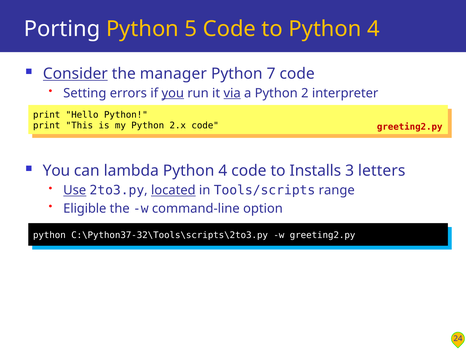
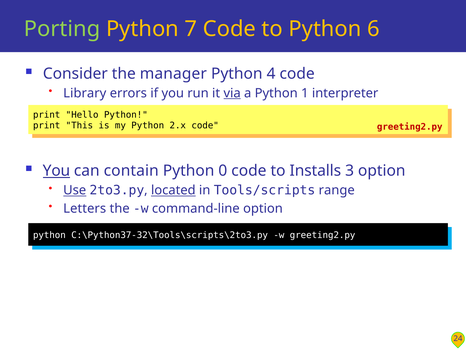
Porting colour: white -> light green (62, 29)
5: 5 -> 7 (191, 29)
to Python 4: 4 -> 6 (373, 29)
Consider underline: present -> none (75, 74)
7: 7 -> 4 (271, 74)
Setting: Setting -> Library (85, 93)
you underline: present -> none (173, 93)
2: 2 -> 1 (305, 93)
You underline: none -> present (56, 171)
lambda: lambda -> contain (131, 171)
4: 4 -> 0 (223, 171)
3 letters: letters -> option (382, 171)
Eligible: Eligible -> Letters (85, 209)
